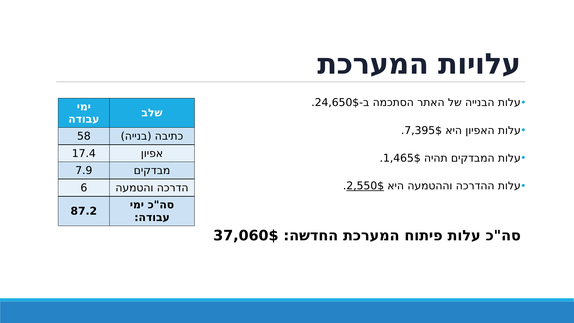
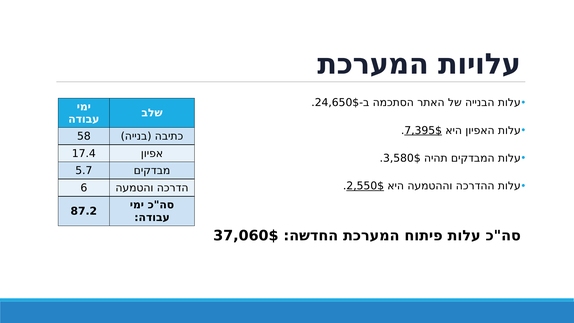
7,395$ underline: none -> present (423, 130)
1,465$: 1,465$ -> 3,580$ (402, 158)
7.9: 7.9 -> 5.7 (84, 171)
